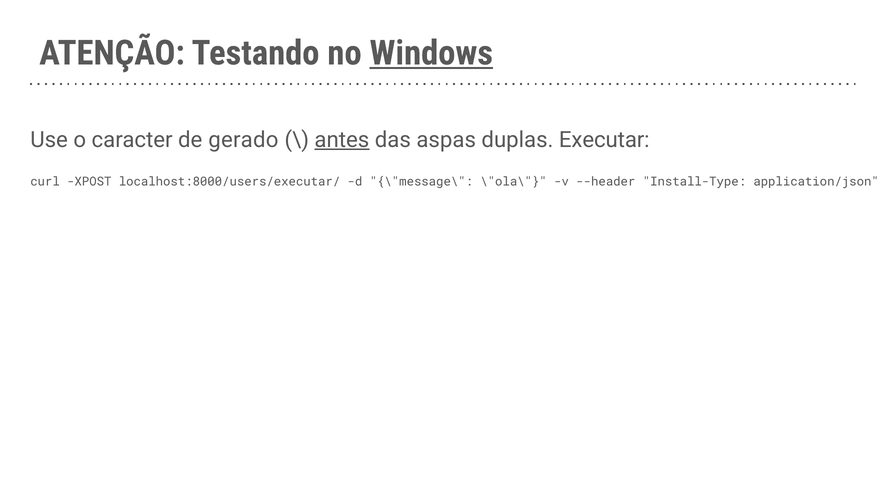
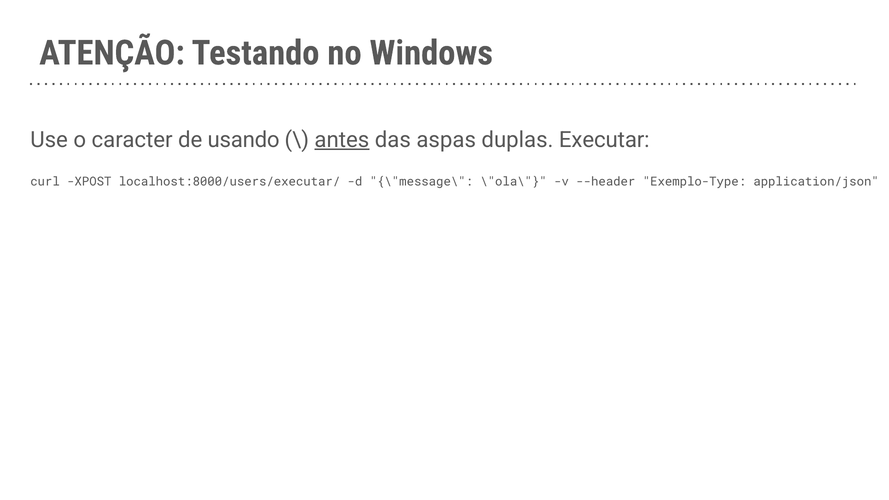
Windows underline: present -> none (431, 53)
gerado: gerado -> usando (244, 140)
Install-Type: Install-Type -> Exemplo-Type (694, 182)
